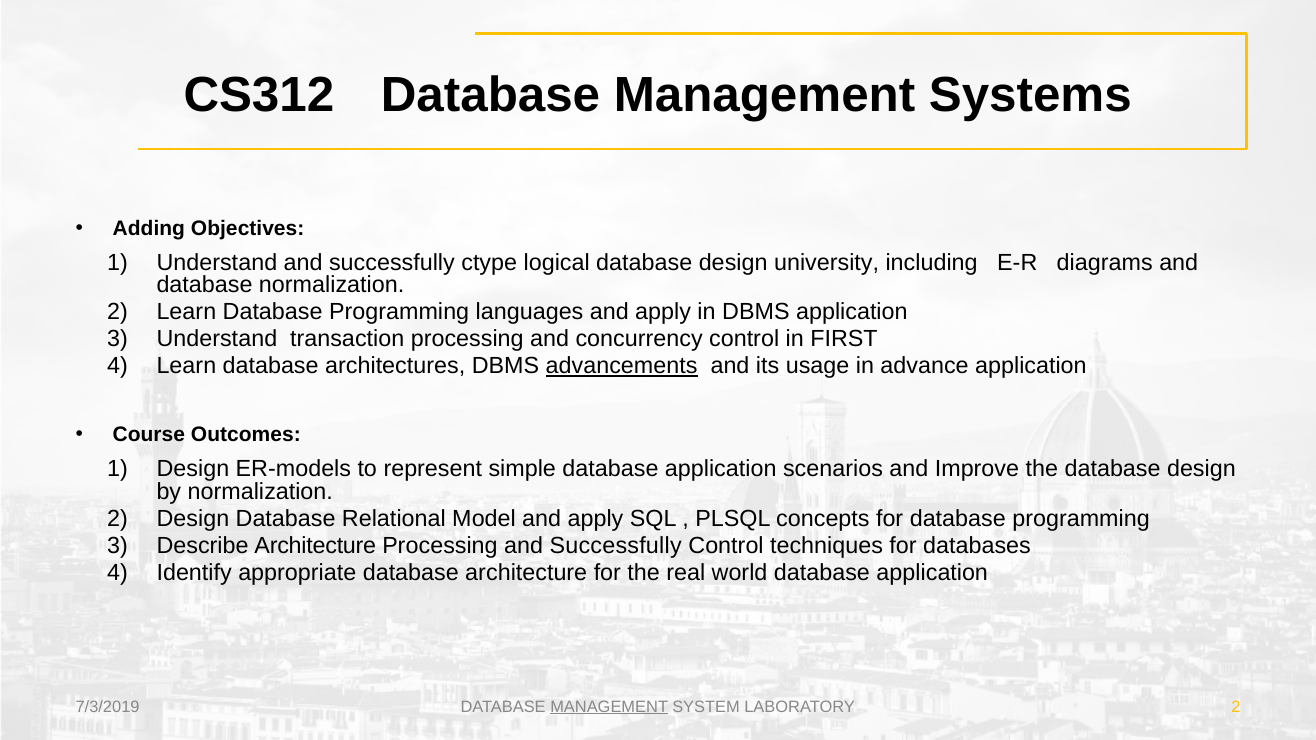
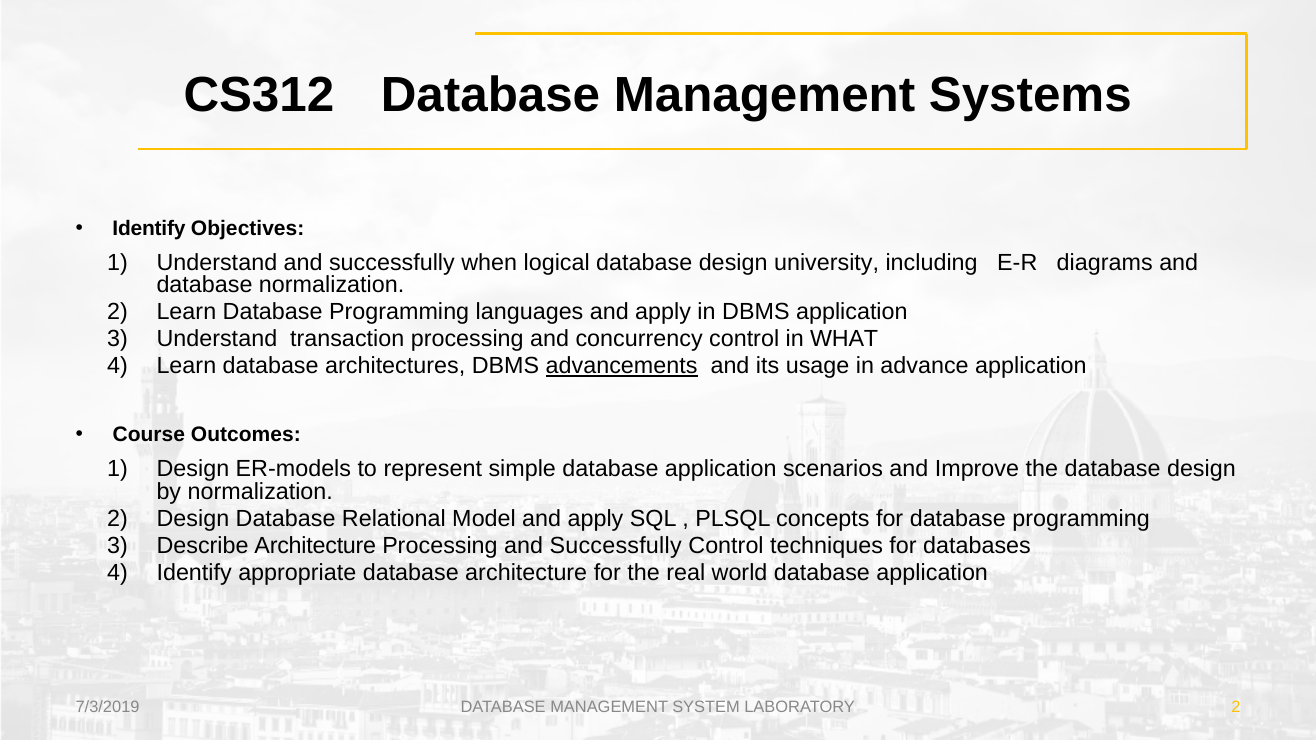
Adding: Adding -> Identify (149, 228)
ctype: ctype -> when (489, 263)
FIRST: FIRST -> WHAT (844, 339)
MANAGEMENT underline: present -> none (609, 707)
